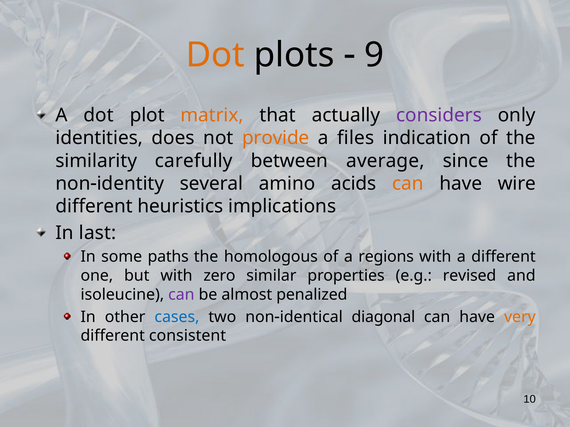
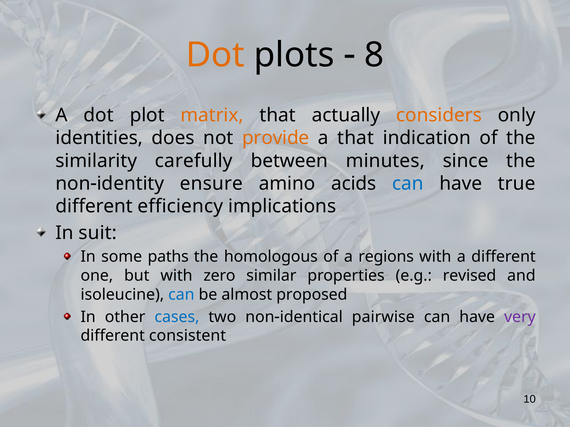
9: 9 -> 8 (374, 55)
considers colour: purple -> orange (439, 115)
a files: files -> that (356, 138)
average: average -> minutes (385, 161)
several: several -> ensure (211, 184)
can colour: orange -> blue (408, 184)
wire: wire -> true (517, 184)
heuristics: heuristics -> efficiency (180, 207)
last: last -> suit (98, 233)
can colour: purple -> blue (181, 295)
penalized: penalized -> proposed (312, 295)
diagonal: diagonal -> pairwise (383, 317)
very colour: orange -> purple (520, 317)
